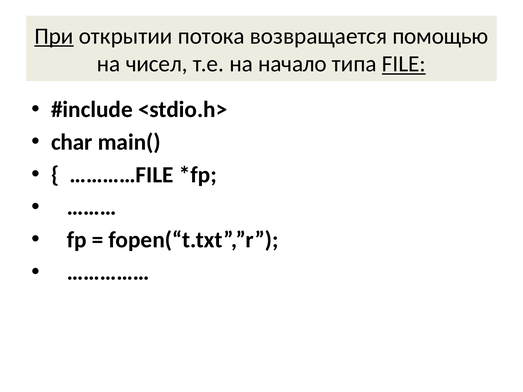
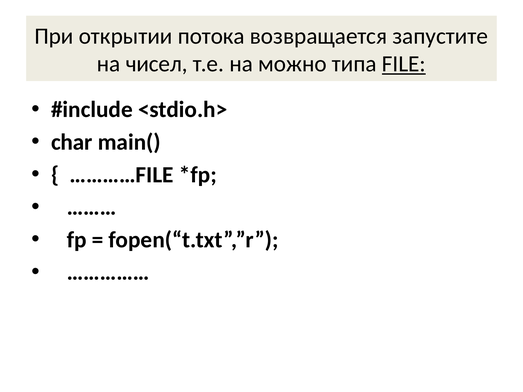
При underline: present -> none (54, 36)
помощью: помощью -> запустите (440, 36)
начало: начало -> можно (292, 64)
